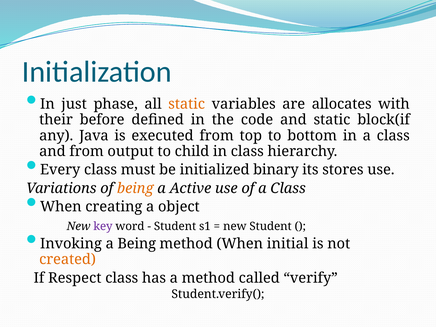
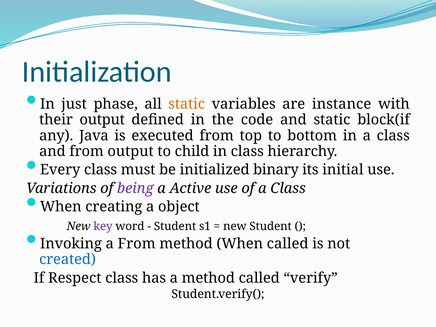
allocates: allocates -> instance (342, 104)
their before: before -> output (102, 120)
stores: stores -> initial (343, 170)
being colour: orange -> purple (135, 188)
a Being: Being -> From (137, 244)
When initial: initial -> called (288, 244)
created colour: orange -> blue (68, 259)
